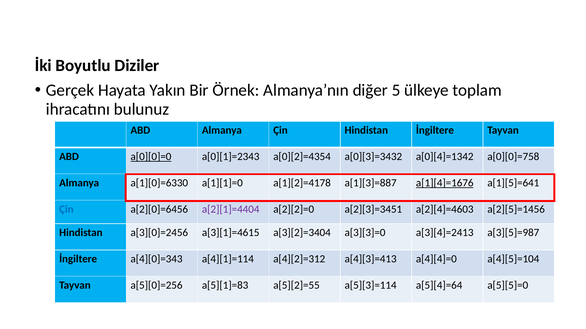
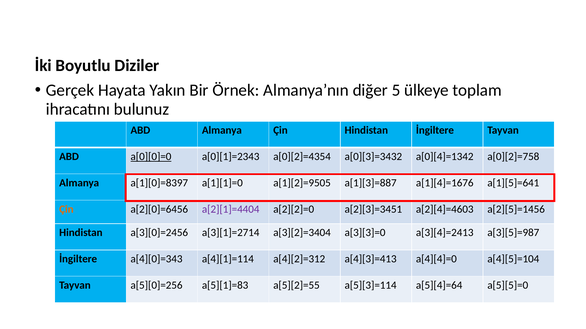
a[0][0]=758: a[0][0]=758 -> a[0][2]=758 (513, 157)
a[1][0]=6330: a[1][0]=6330 -> a[1][0]=8397 (159, 183)
a[1][2]=4178: a[1][2]=4178 -> a[1][2]=9505 (302, 183)
a[1][4]=1676 underline: present -> none (445, 183)
Çin colour: blue -> orange (66, 210)
a[3][1]=4615: a[3][1]=4615 -> a[3][1]=2714 (231, 233)
